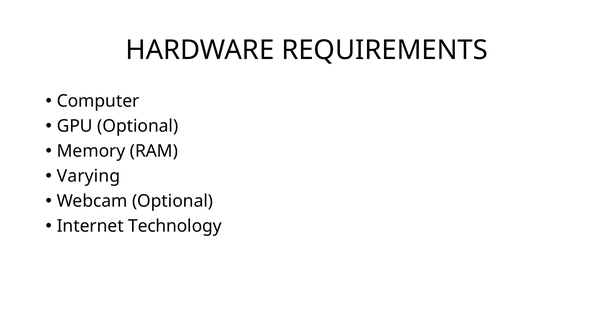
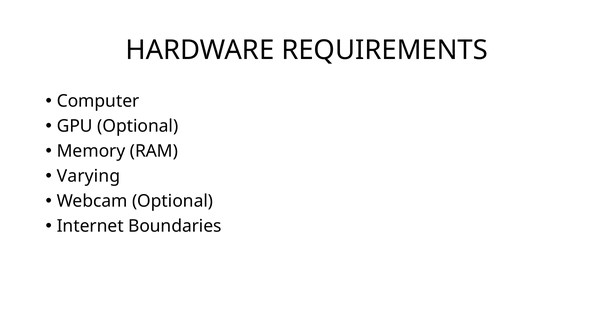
Technology: Technology -> Boundaries (175, 226)
